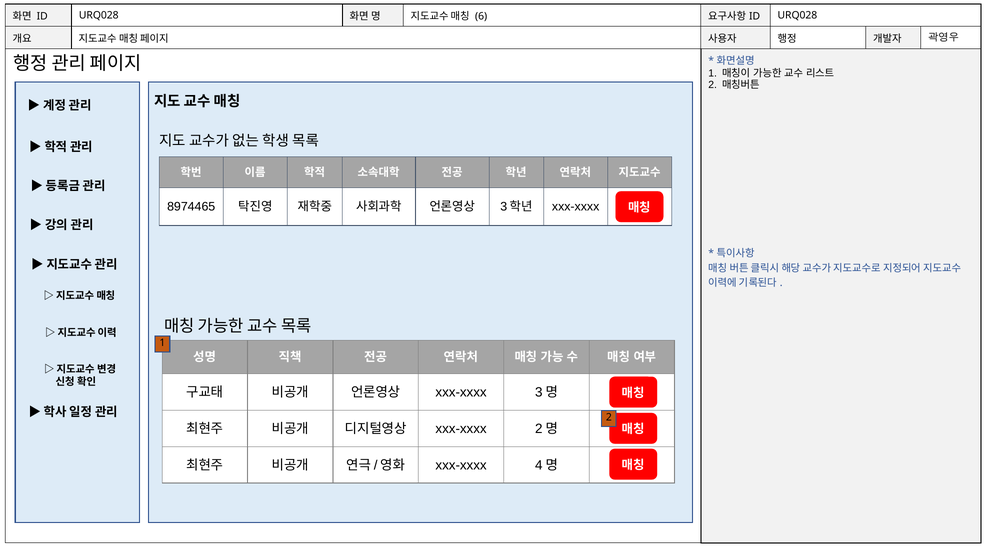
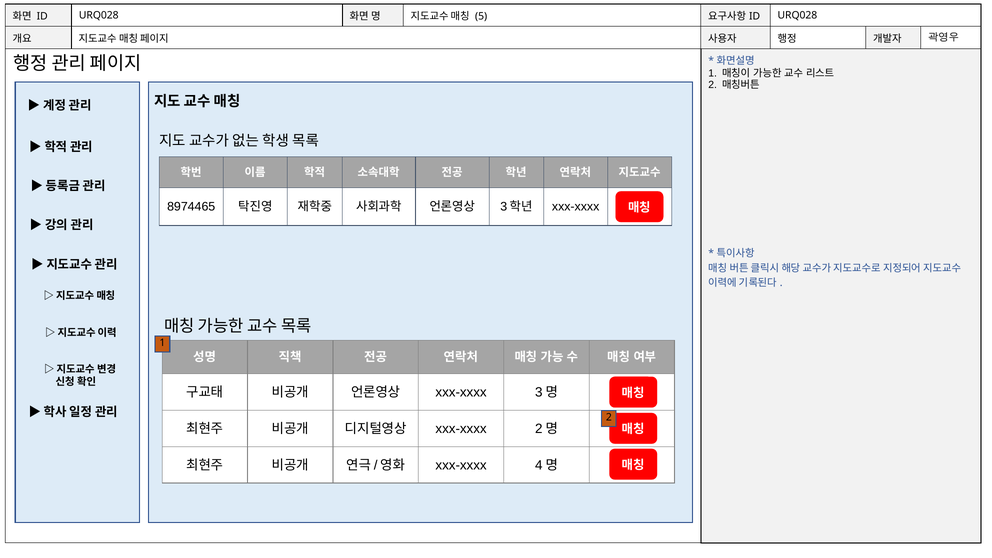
6: 6 -> 5 (481, 16)
